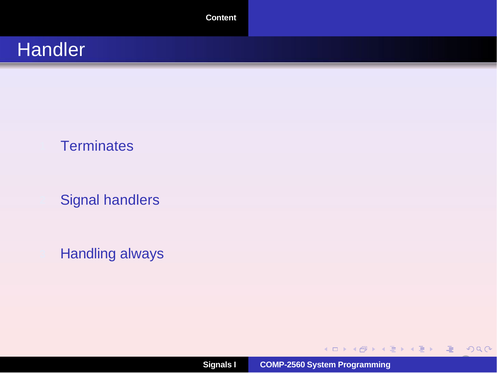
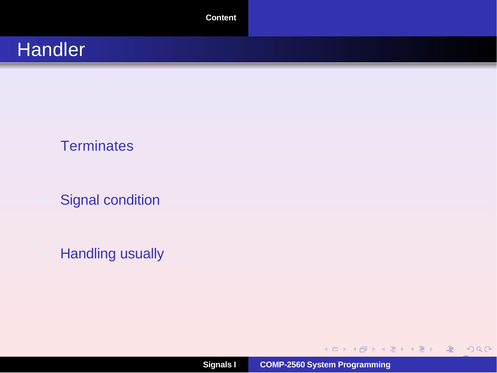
handlers: handlers -> condition (132, 200)
always: always -> usually (142, 254)
